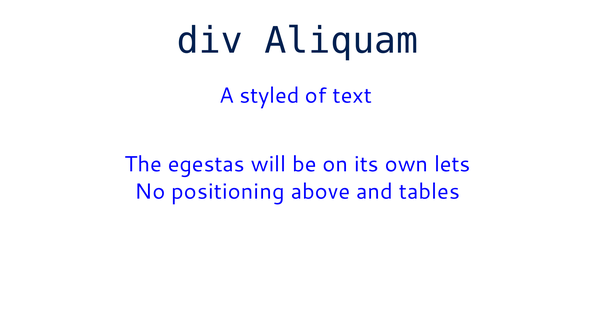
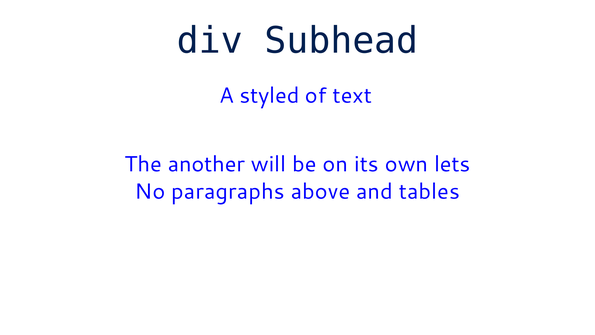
Aliquam: Aliquam -> Subhead (341, 41)
egestas: egestas -> another (206, 164)
positioning: positioning -> paragraphs (228, 191)
